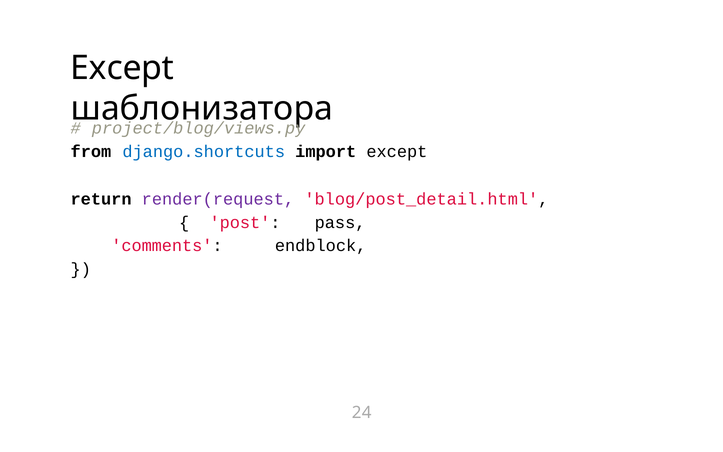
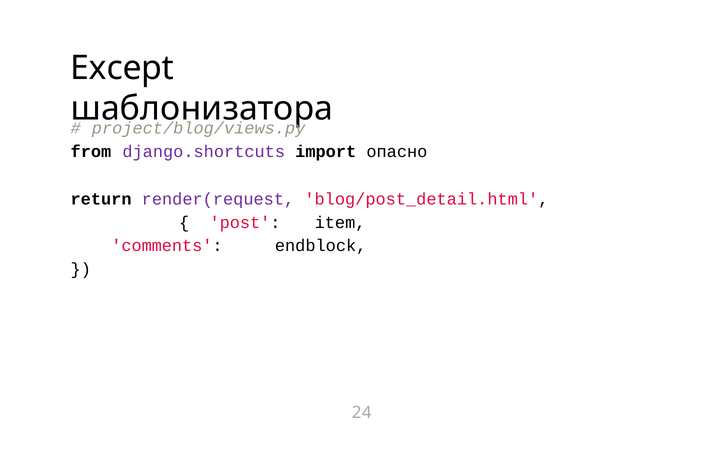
django.shortcuts colour: blue -> purple (204, 152)
import except: except -> опасно (397, 152)
pass: pass -> item (340, 222)
